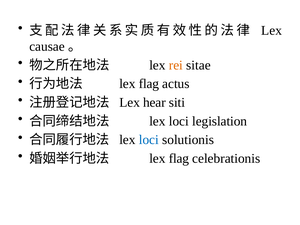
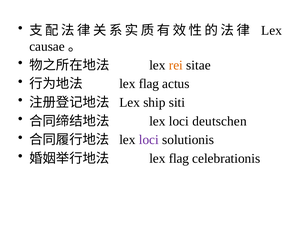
hear: hear -> ship (154, 102)
legislation: legislation -> deutschen (220, 121)
loci colour: blue -> purple (149, 140)
